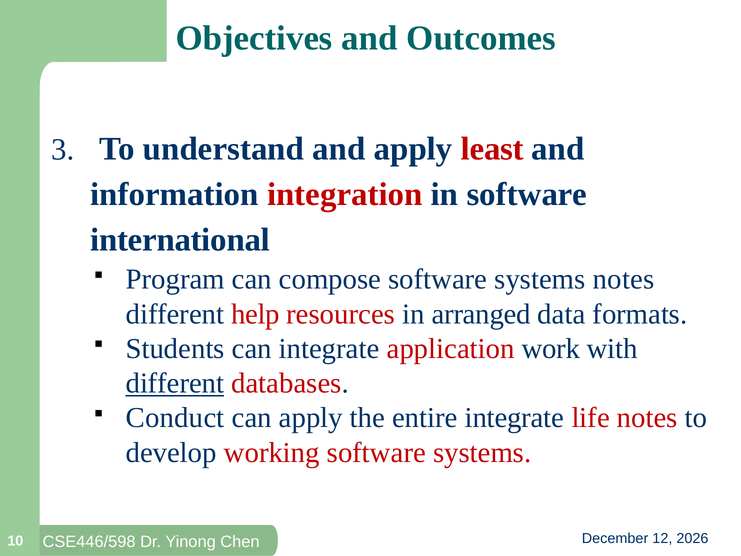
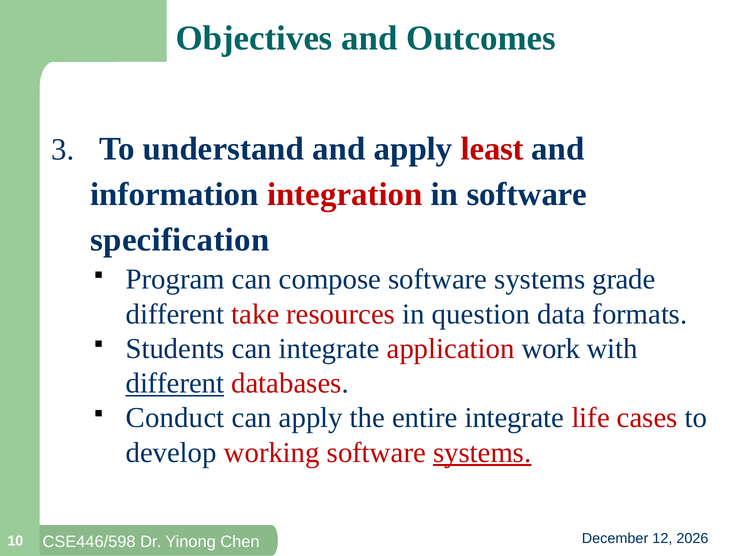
international: international -> specification (180, 240)
systems notes: notes -> grade (624, 279)
help: help -> take (255, 314)
arranged: arranged -> question (481, 314)
life notes: notes -> cases (647, 418)
systems underline: none -> present (482, 452)
